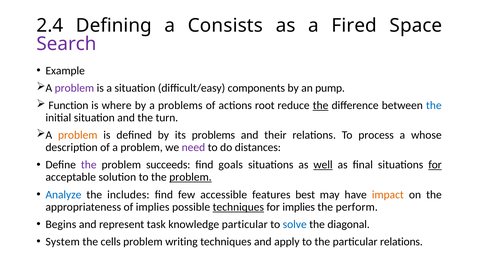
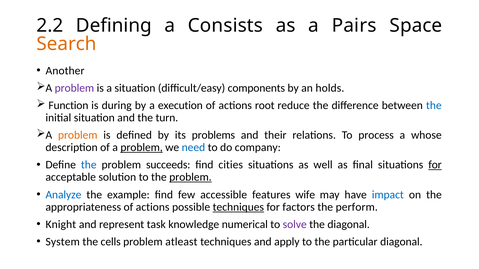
2.4: 2.4 -> 2.2 (50, 26)
Fired: Fired -> Pairs (354, 26)
Search colour: purple -> orange (67, 44)
Example: Example -> Another (65, 71)
pump: pump -> holds (330, 88)
where: where -> during (117, 106)
a problems: problems -> execution (180, 106)
the underline: present -> none (321, 106)
problem underline: none -> present (142, 148)
need colour: purple -> blue (193, 148)
distances: distances -> company (258, 148)
the colour: purple -> blue (89, 165)
goals: goals -> cities (231, 165)
well underline: present -> none (323, 165)
includes: includes -> example (128, 195)
best: best -> wife (305, 195)
impact colour: orange -> blue (388, 195)
appropriateness of implies: implies -> actions (153, 207)
for implies: implies -> factors (299, 207)
Begins: Begins -> Knight (61, 225)
knowledge particular: particular -> numerical (245, 225)
solve colour: blue -> purple (295, 225)
writing: writing -> atleast (181, 242)
particular relations: relations -> diagonal (401, 242)
